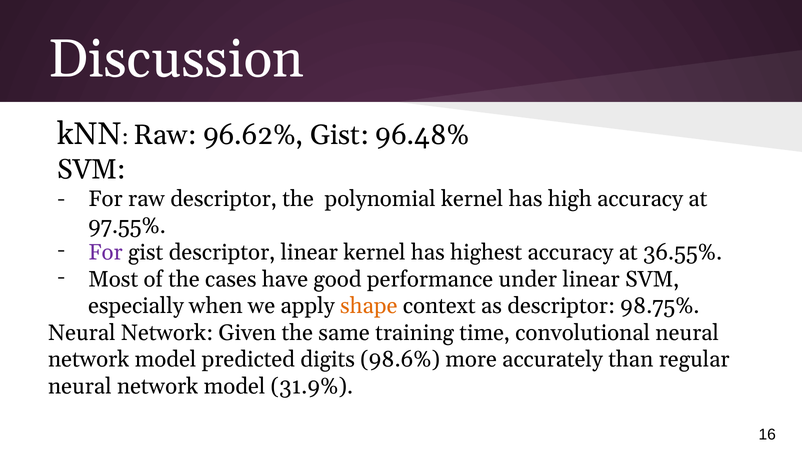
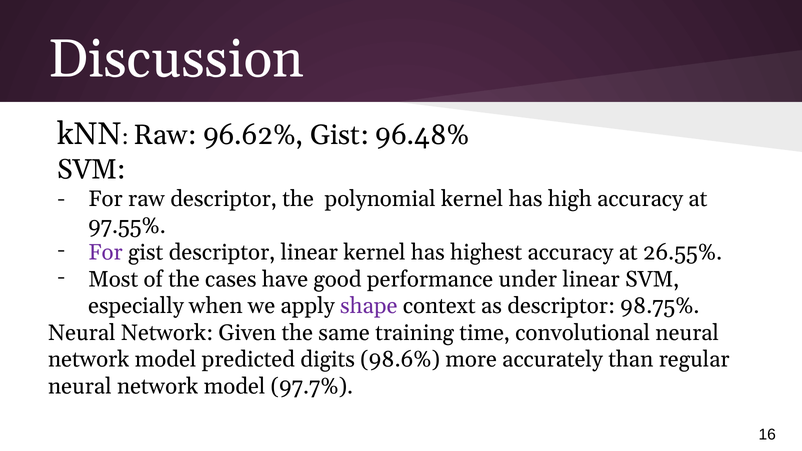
36.55%: 36.55% -> 26.55% (683, 253)
shape colour: orange -> purple (369, 306)
31.9%: 31.9% -> 97.7% (312, 386)
